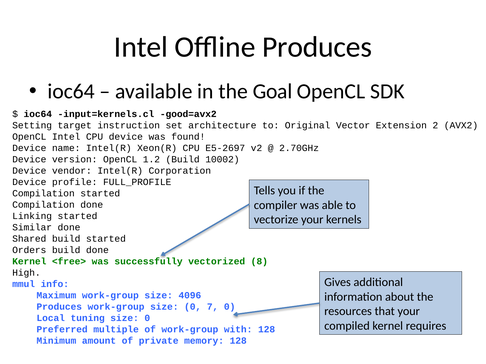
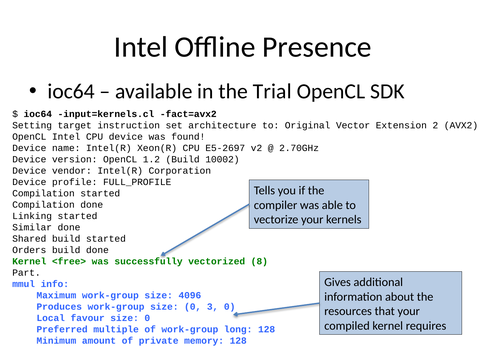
Offline Produces: Produces -> Presence (317, 47)
Goal: Goal -> Trial (272, 92)
good=avx2: good=avx2 -> fact=avx2 (188, 114)
High: High -> Part (26, 273)
7: 7 -> 3 (213, 307)
tuning: tuning -> favour (88, 318)
with: with -> long (238, 330)
